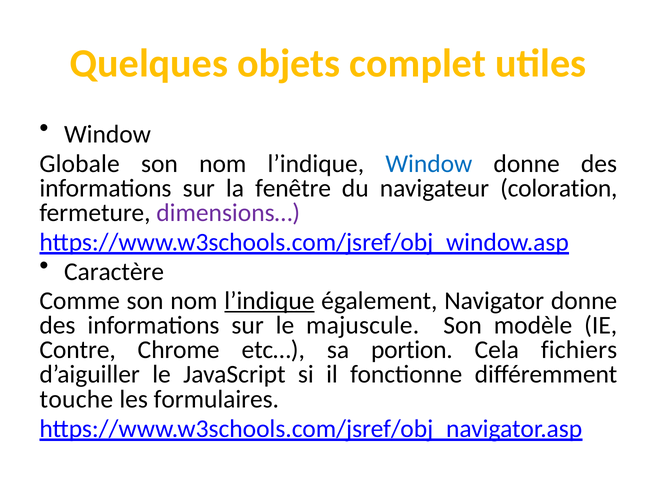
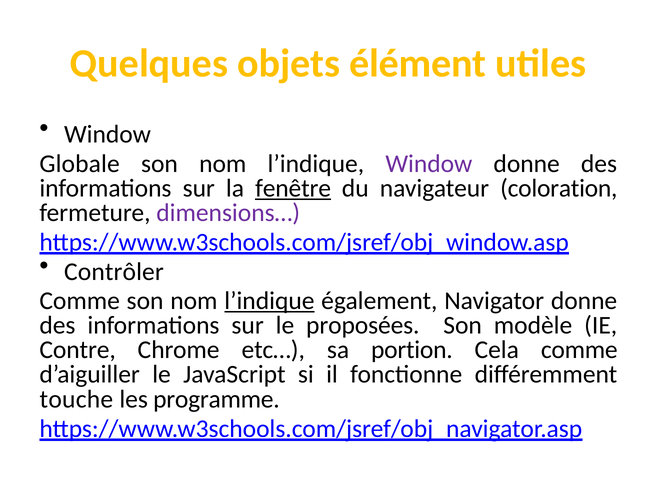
complet: complet -> élément (418, 64)
Window colour: blue -> purple (429, 164)
fenêtre underline: none -> present (293, 188)
Caractère: Caractère -> Contrôler (114, 272)
majuscule: majuscule -> proposées (363, 325)
Cela fichiers: fichiers -> comme (579, 350)
formulaires: formulaires -> programme (216, 399)
